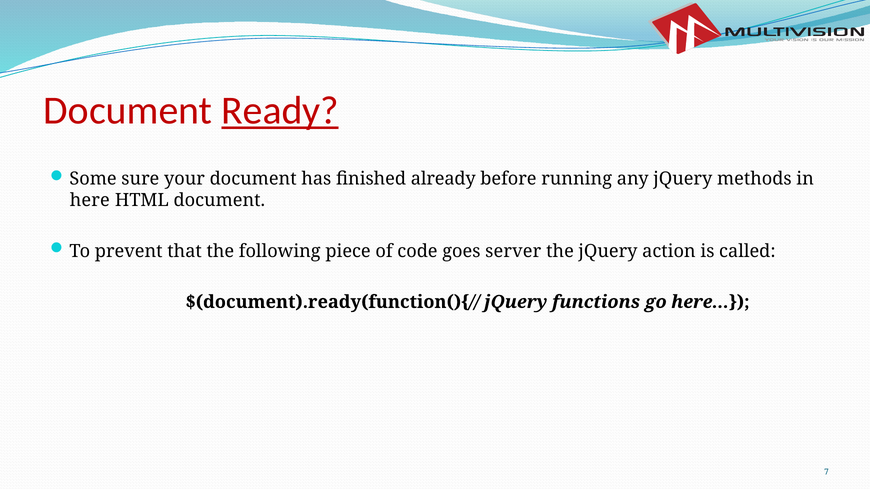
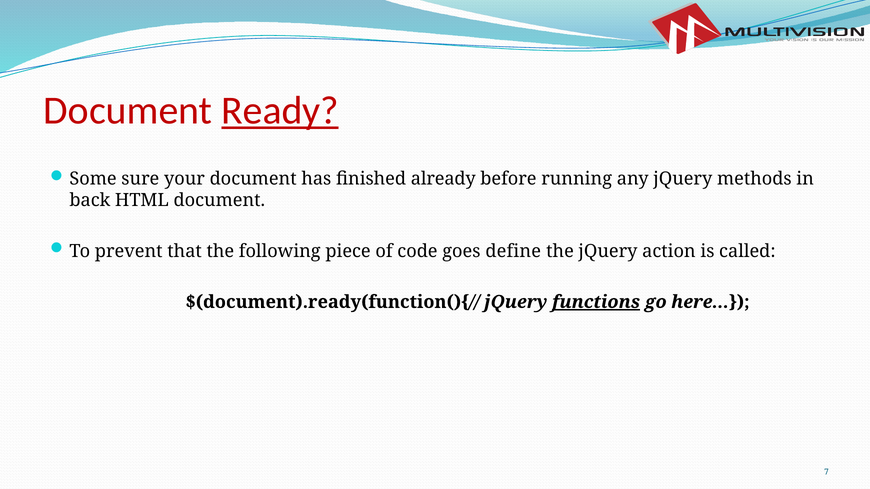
here: here -> back (90, 201)
server: server -> define (513, 251)
functions underline: none -> present (596, 302)
